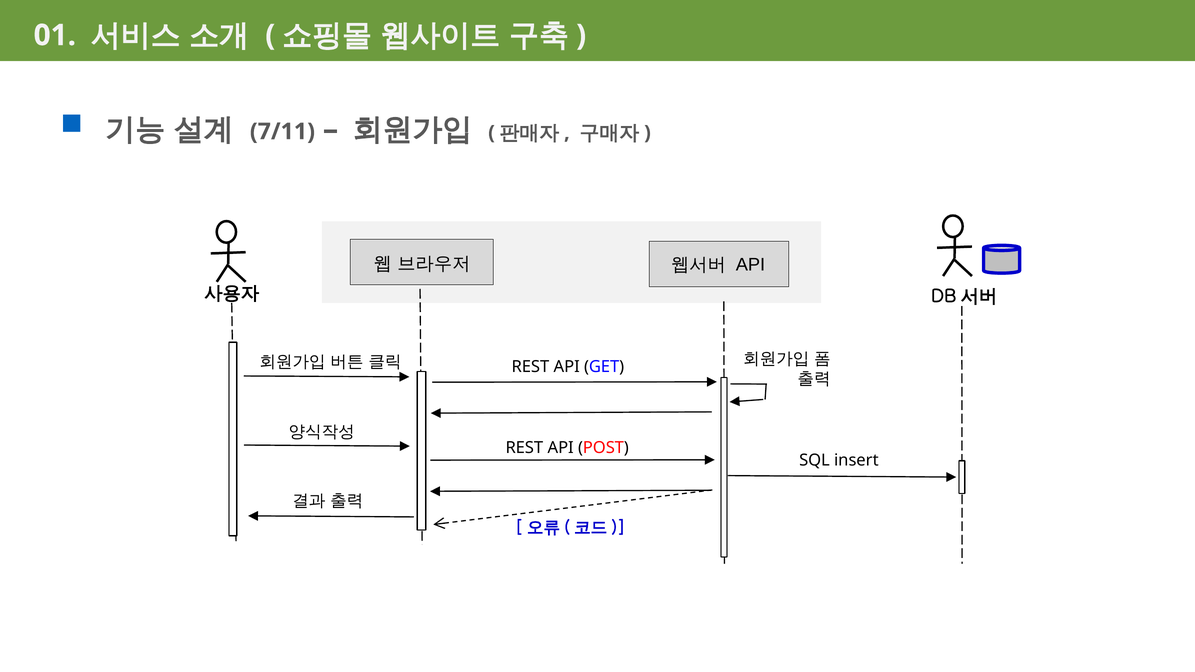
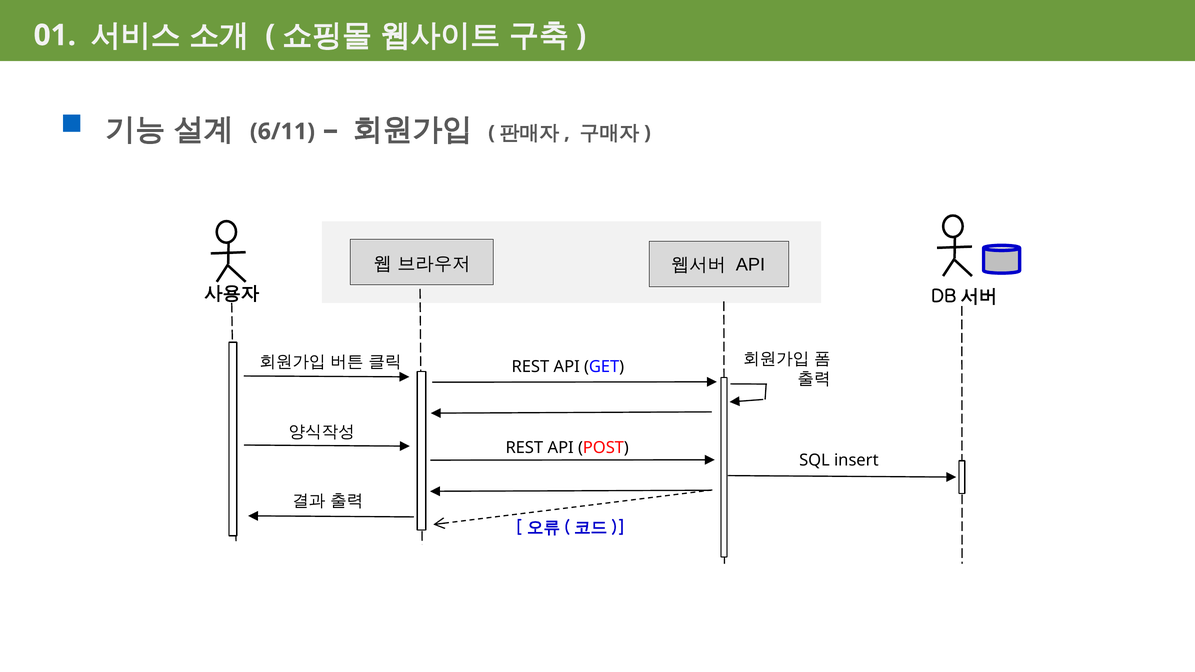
7/11: 7/11 -> 6/11 (282, 132)
